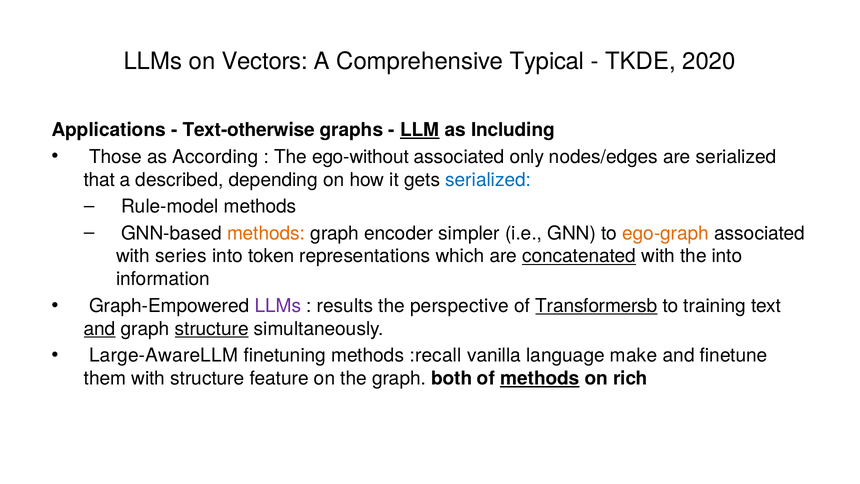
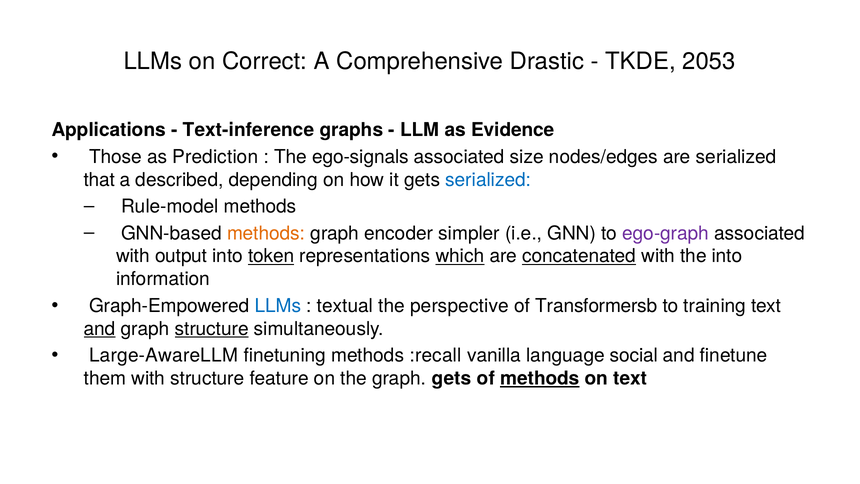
Vectors: Vectors -> Correct (265, 61)
Typical: Typical -> Drastic (547, 61)
2020: 2020 -> 2053 (709, 61)
Text-otherwise: Text-otherwise -> Text-inference (249, 130)
LLM underline: present -> none (420, 130)
Including: Including -> Evidence (513, 130)
According: According -> Prediction (215, 157)
ego-without: ego-without -> ego-signals (360, 157)
only: only -> size (527, 157)
ego-graph colour: orange -> purple (666, 233)
series: series -> output (181, 256)
token underline: none -> present (271, 256)
which underline: none -> present (460, 256)
LLMs colour: purple -> blue (278, 306)
results: results -> textual (345, 306)
Transformersb underline: present -> none (596, 306)
make: make -> social (634, 355)
graph both: both -> gets (452, 378)
on rich: rich -> text (630, 378)
